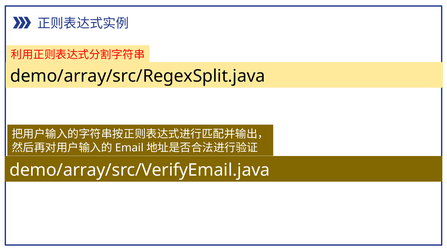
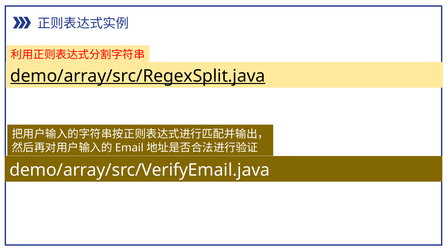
demo/array/src/RegexSplit.java underline: none -> present (138, 76)
